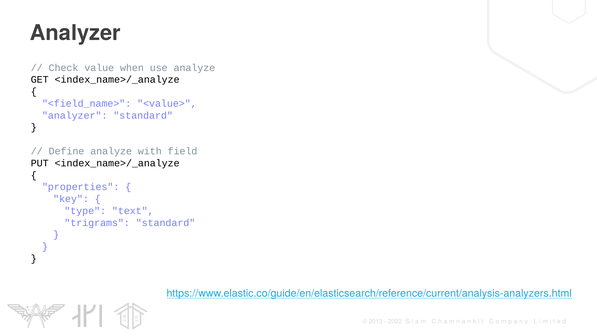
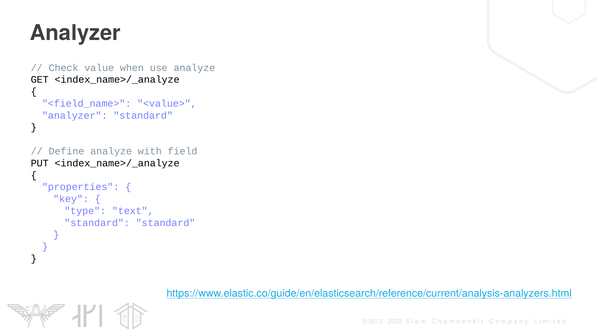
trigrams: trigrams -> standard (97, 223)
